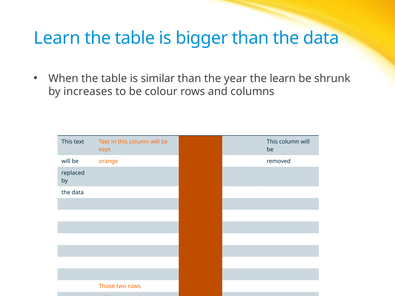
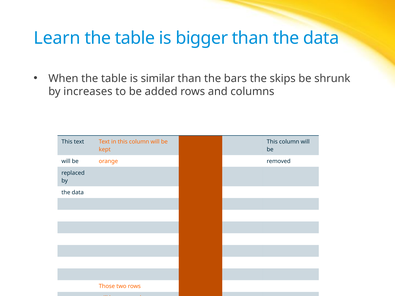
year: year -> bars (235, 78)
the learn: learn -> skips (283, 78)
colour: colour -> added (161, 92)
